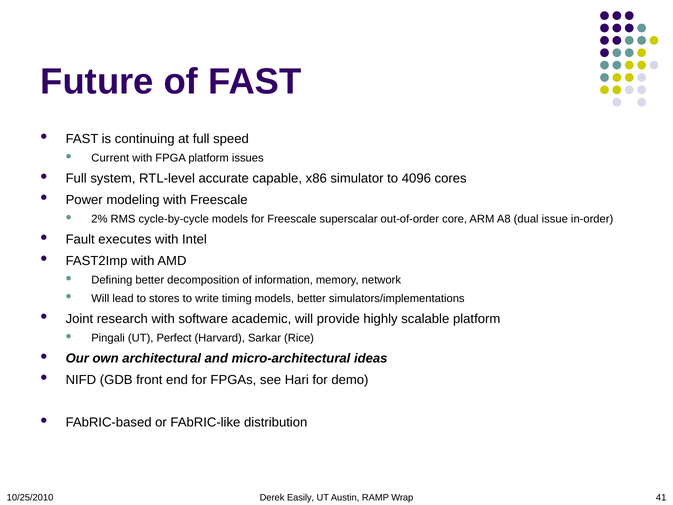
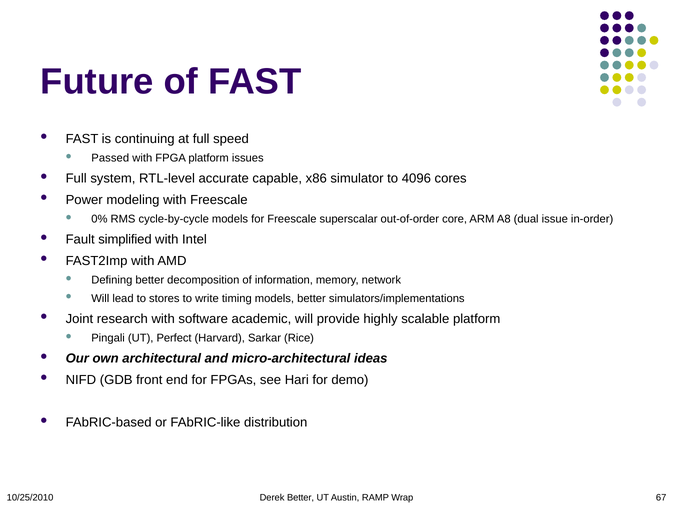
Current: Current -> Passed (110, 158)
2%: 2% -> 0% (99, 219)
executes: executes -> simplified (125, 239)
Derek Easily: Easily -> Better (301, 498)
41: 41 -> 67 (661, 498)
